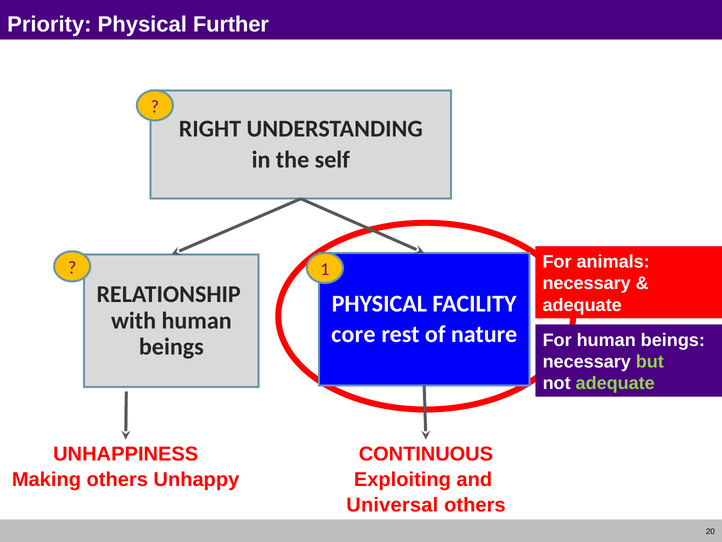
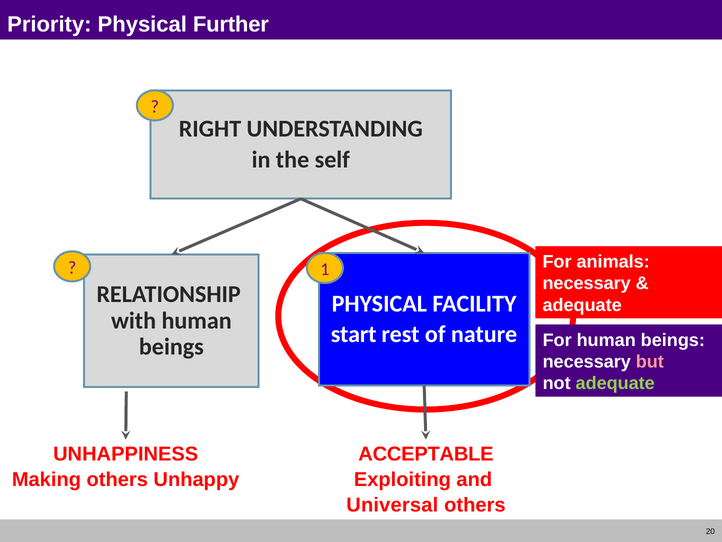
core: core -> start (354, 334)
but colour: light green -> pink (650, 361)
CONTINUOUS: CONTINUOUS -> ACCEPTABLE (426, 454)
